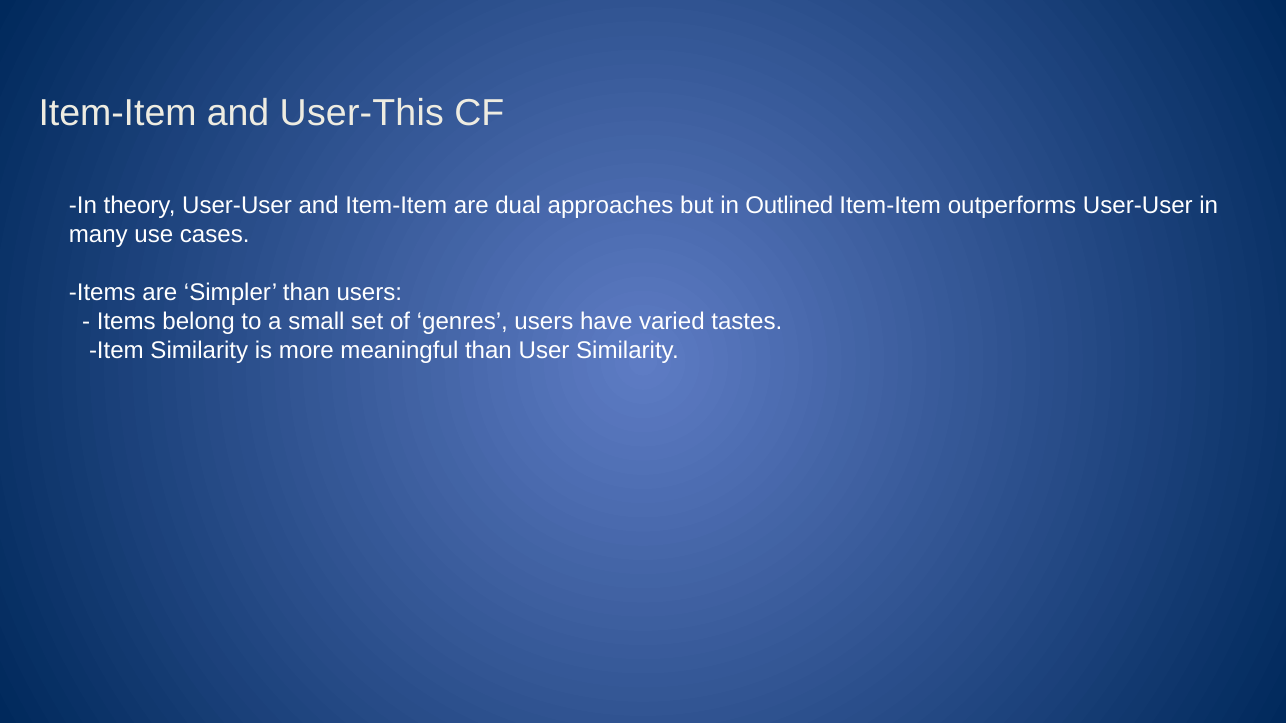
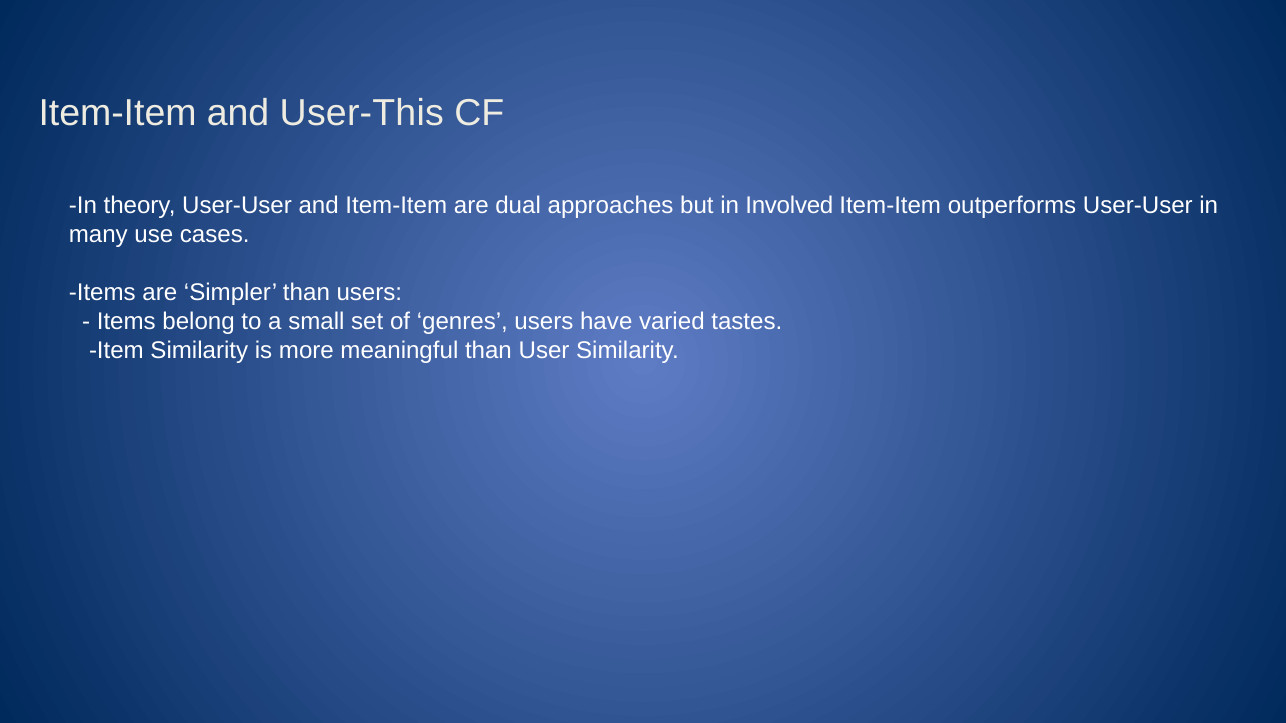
Outlined: Outlined -> Involved (789, 206)
